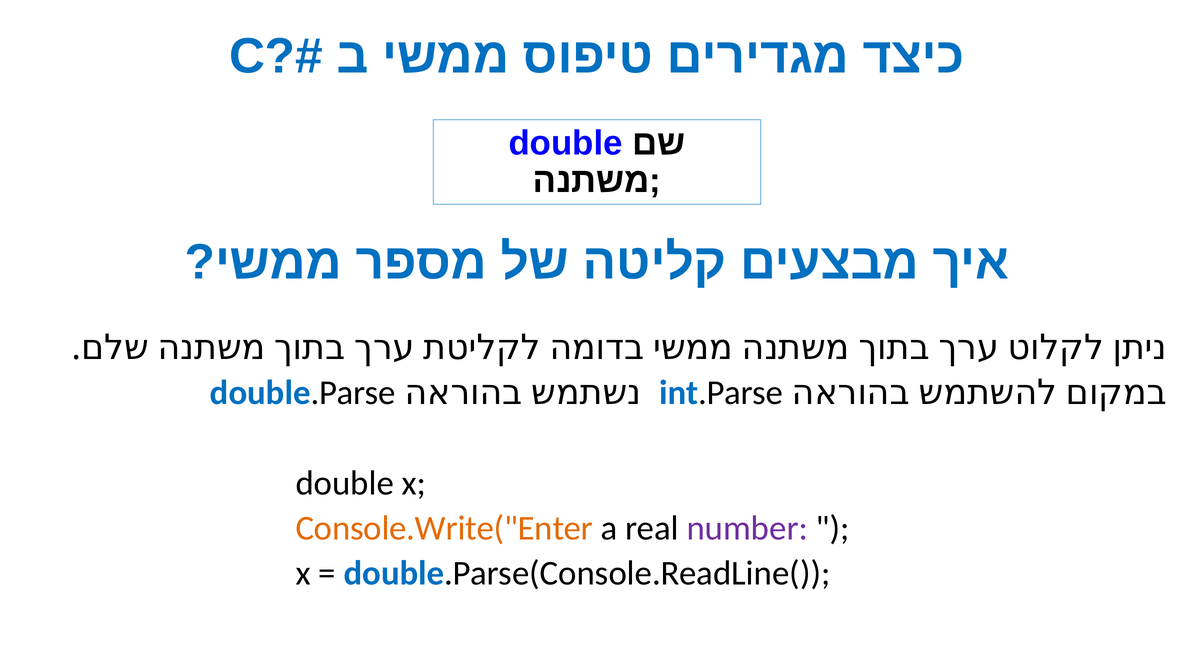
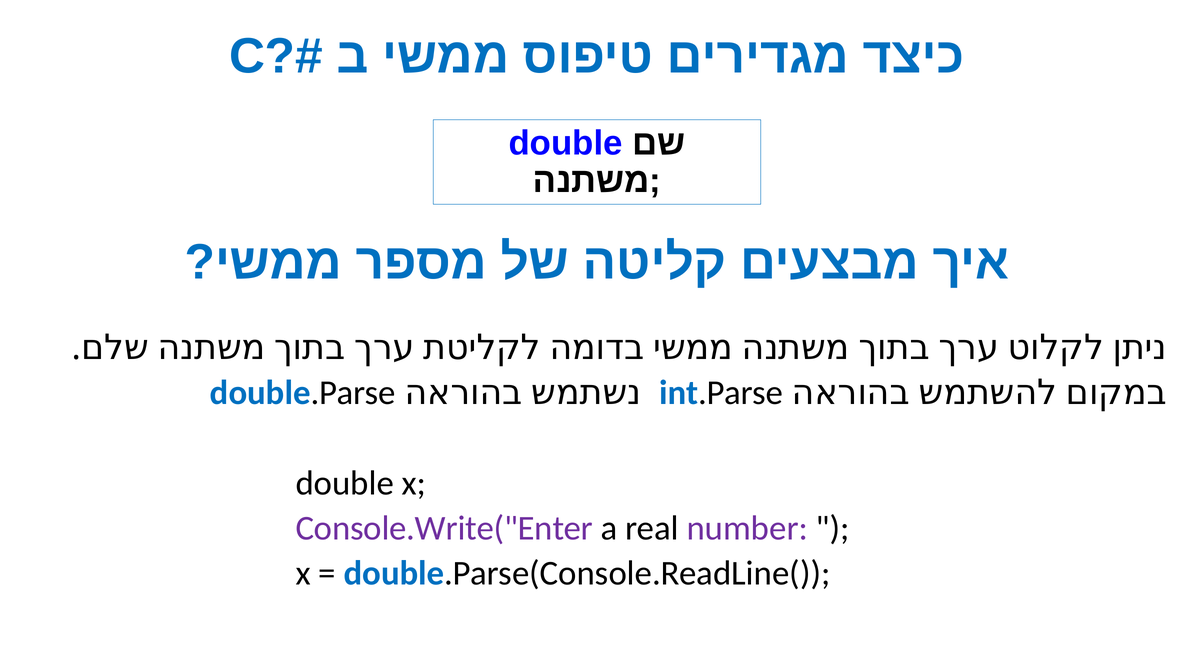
Console.Write("Enter colour: orange -> purple (444, 528)
